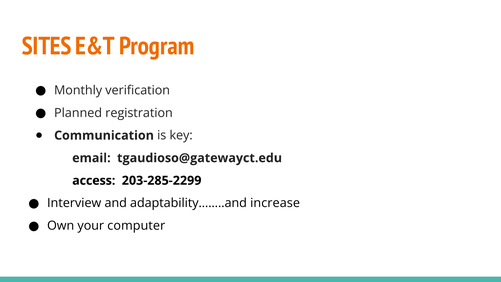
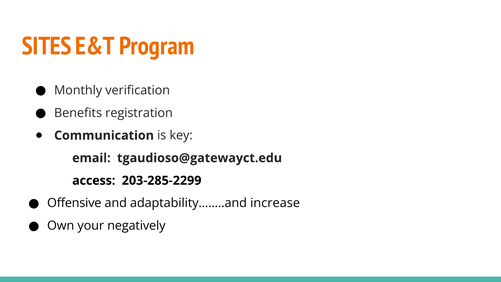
Planned: Planned -> Benefits (78, 113)
Interview: Interview -> Offensive (74, 203)
computer: computer -> negatively (136, 226)
